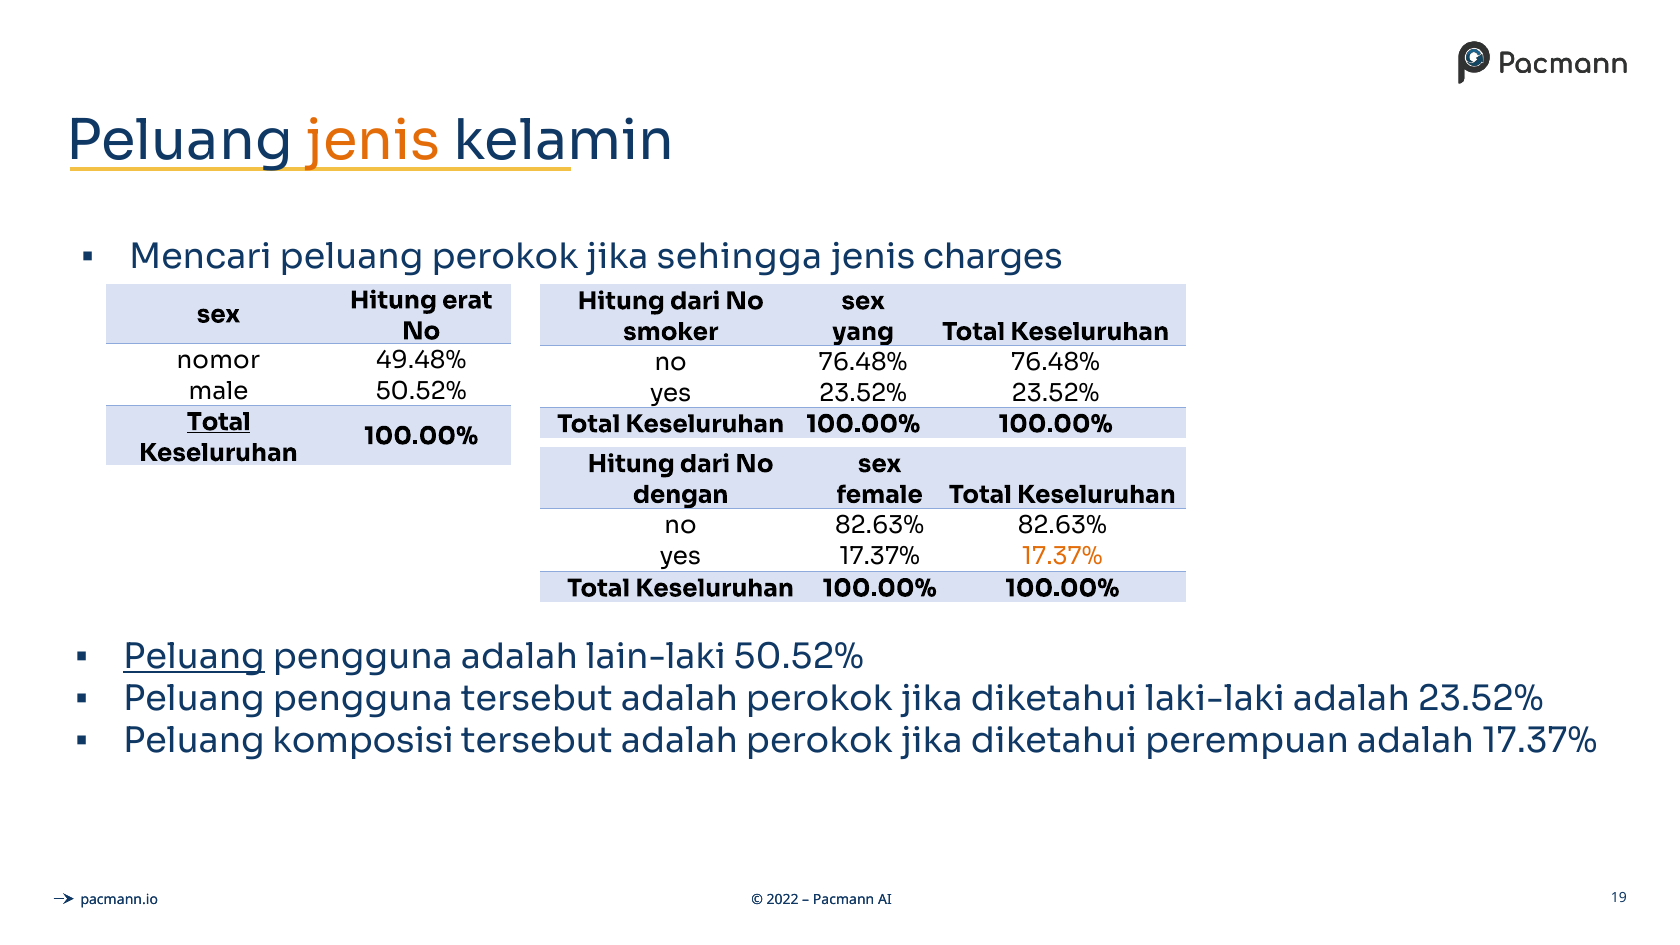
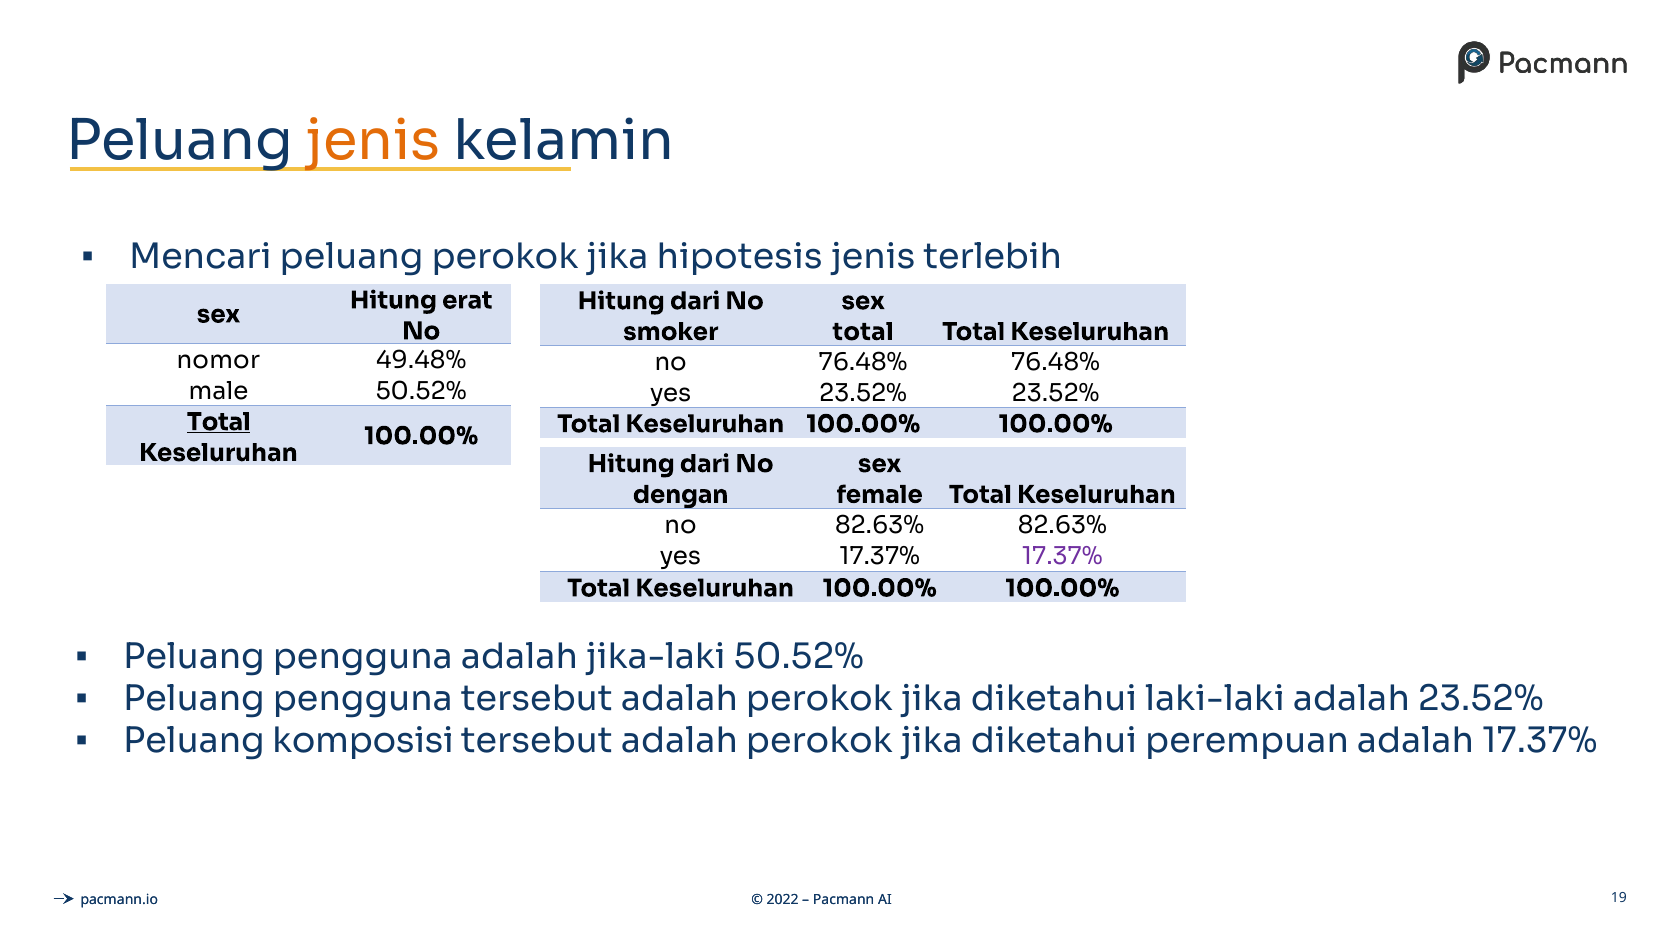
sehingga: sehingga -> hipotesis (740, 257)
charges: charges -> terlebih (993, 257)
smoker yang: yang -> total (863, 332)
17.37% colour: orange -> purple (1062, 556)
Peluang underline: present -> none (194, 657)
lain-laki: lain-laki -> jika-laki (656, 657)
